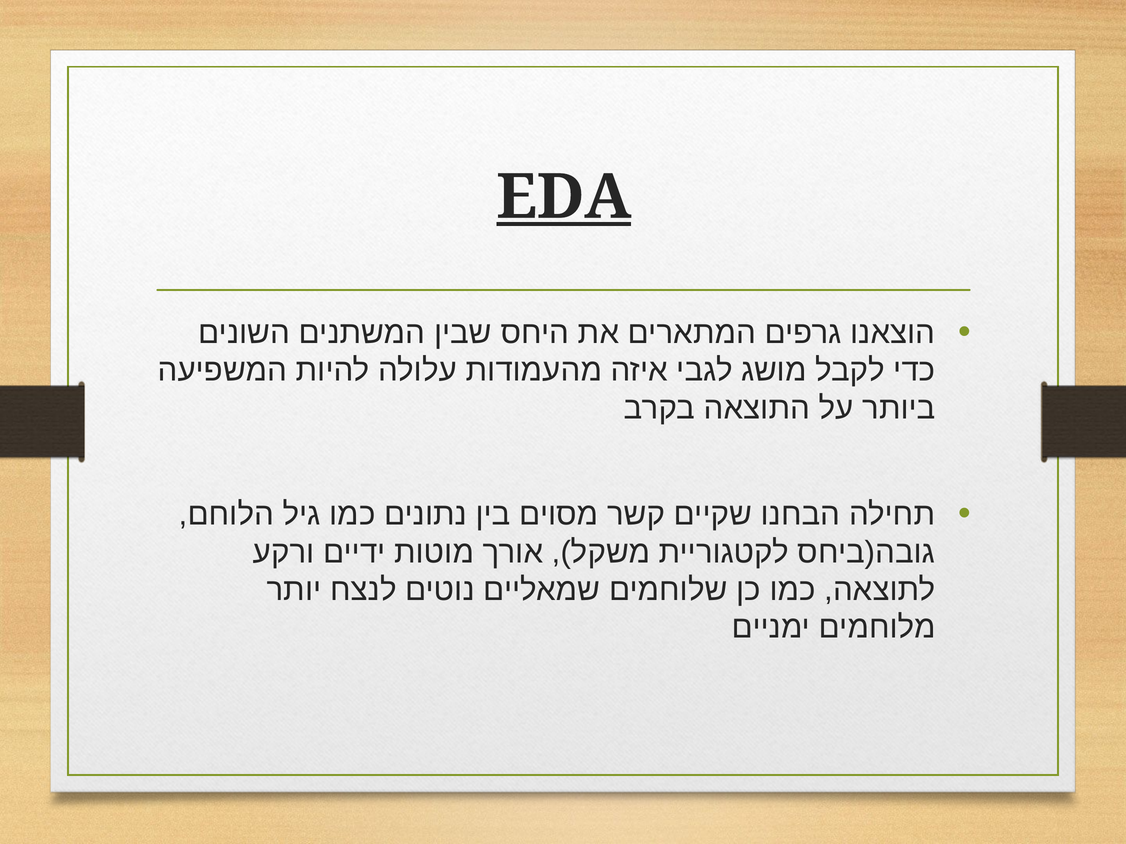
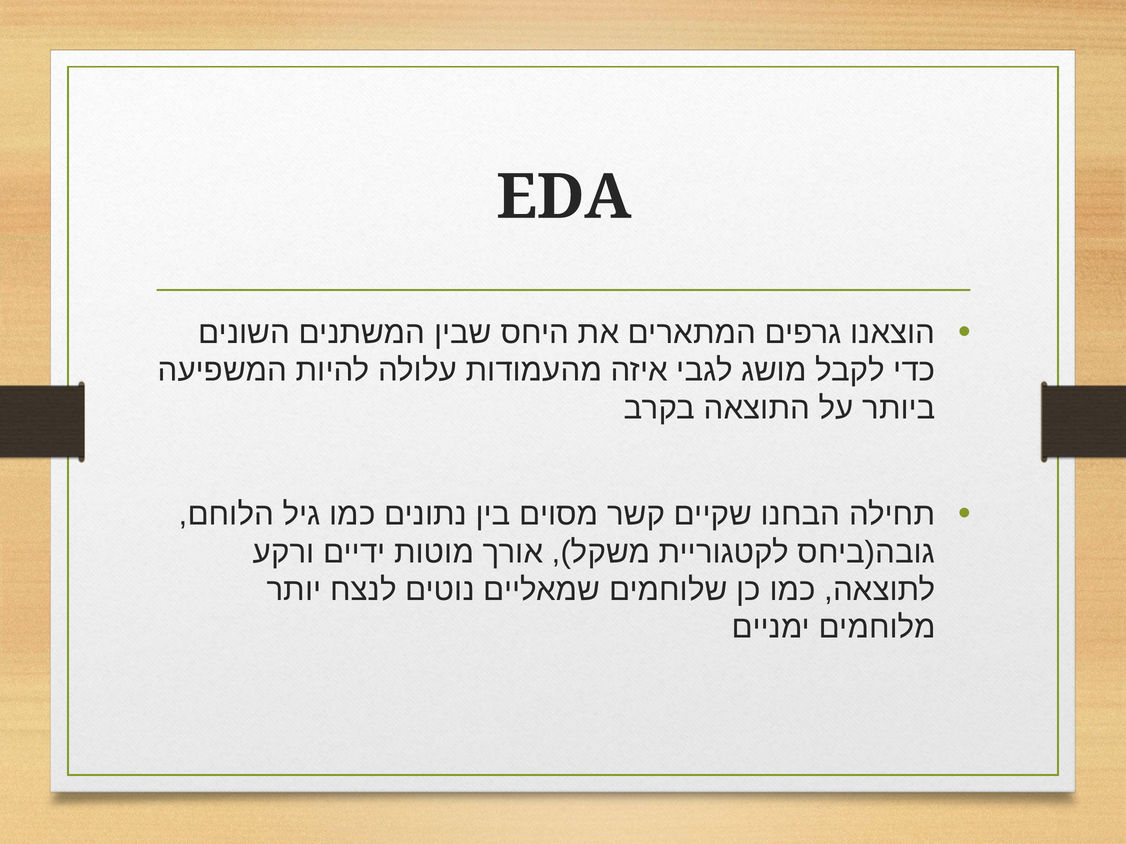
EDA underline: present -> none (564, 197)
